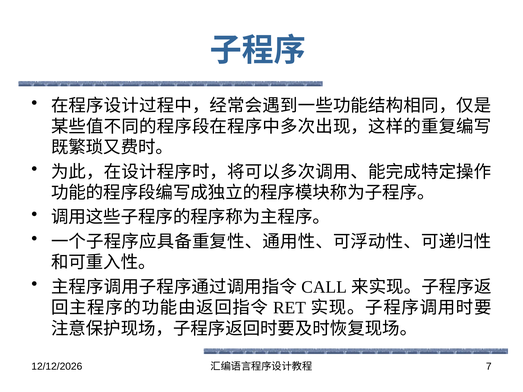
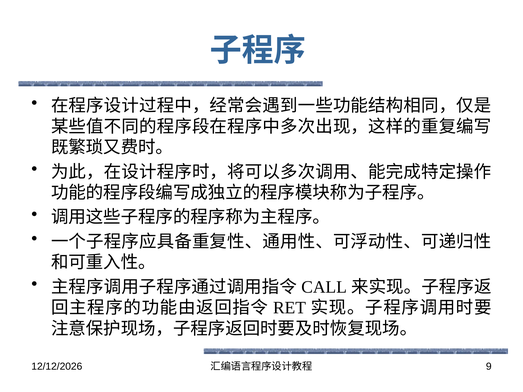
7: 7 -> 9 (489, 367)
